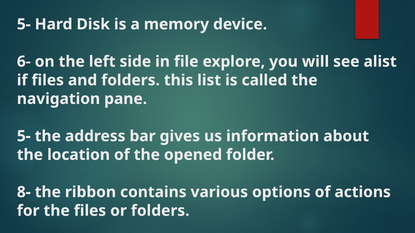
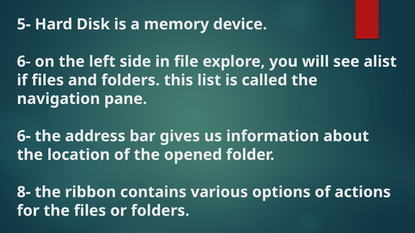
5-: 5- -> 6- (24, 136)
